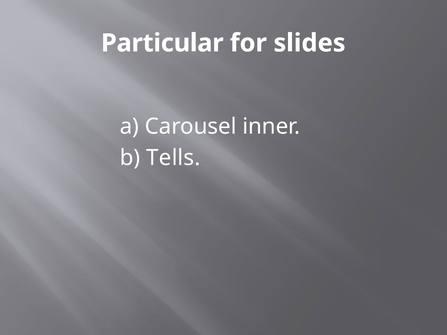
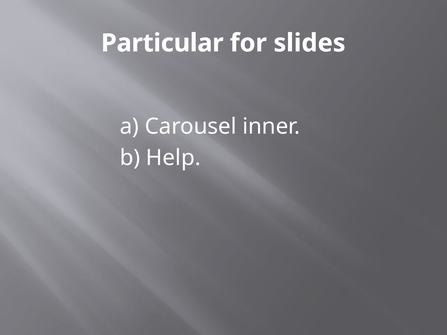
Tells: Tells -> Help (173, 158)
